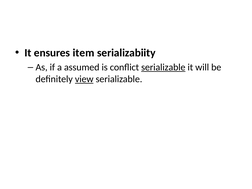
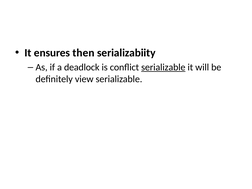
item: item -> then (84, 53)
assumed: assumed -> deadlock (82, 67)
view underline: present -> none (84, 79)
